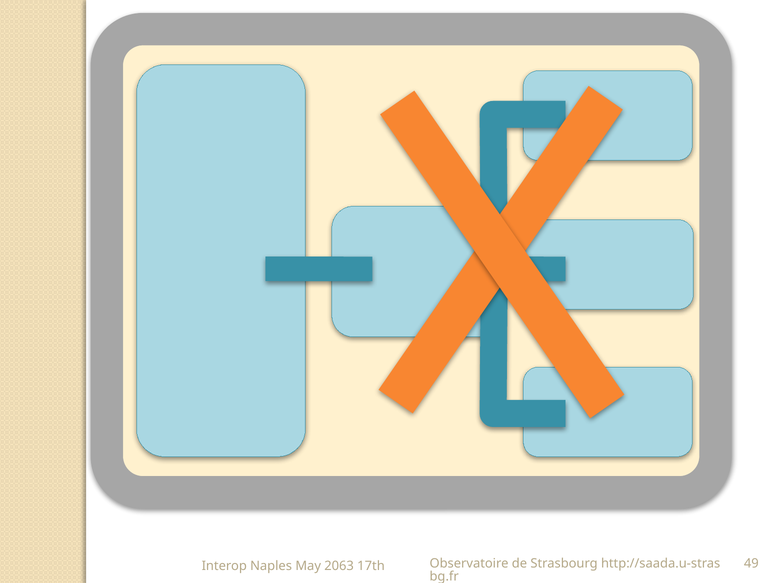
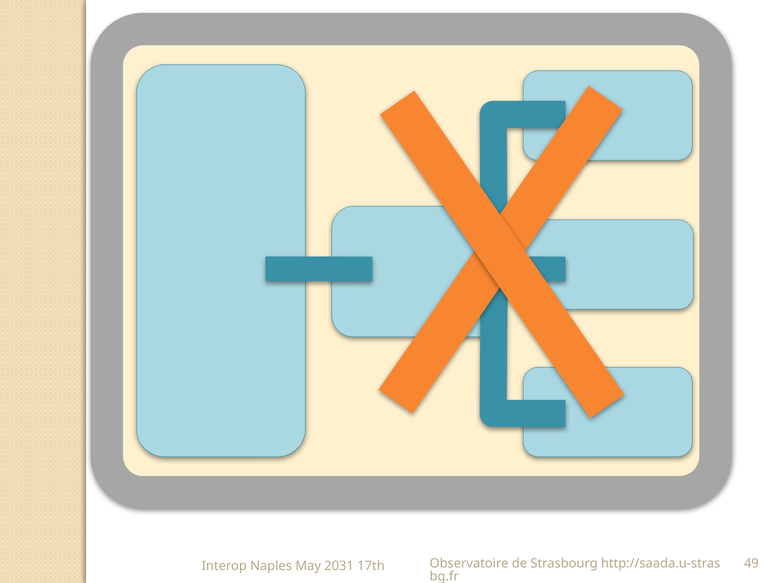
2063: 2063 -> 2031 (339, 566)
